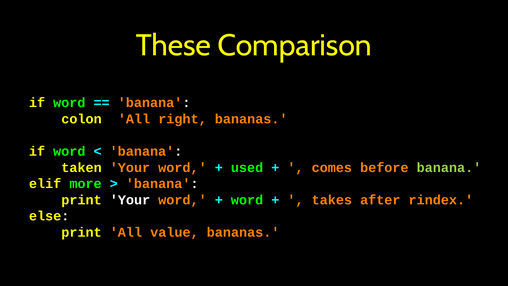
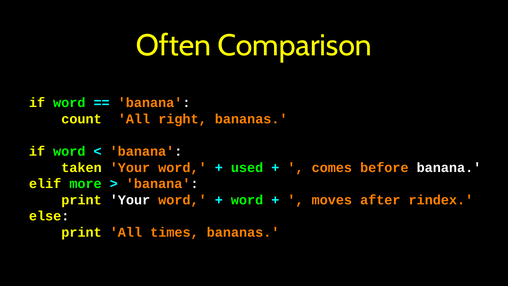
These: These -> Often (173, 46)
colon: colon -> count (82, 119)
banana colour: light green -> white (449, 167)
takes: takes -> moves (332, 200)
value: value -> times (174, 232)
